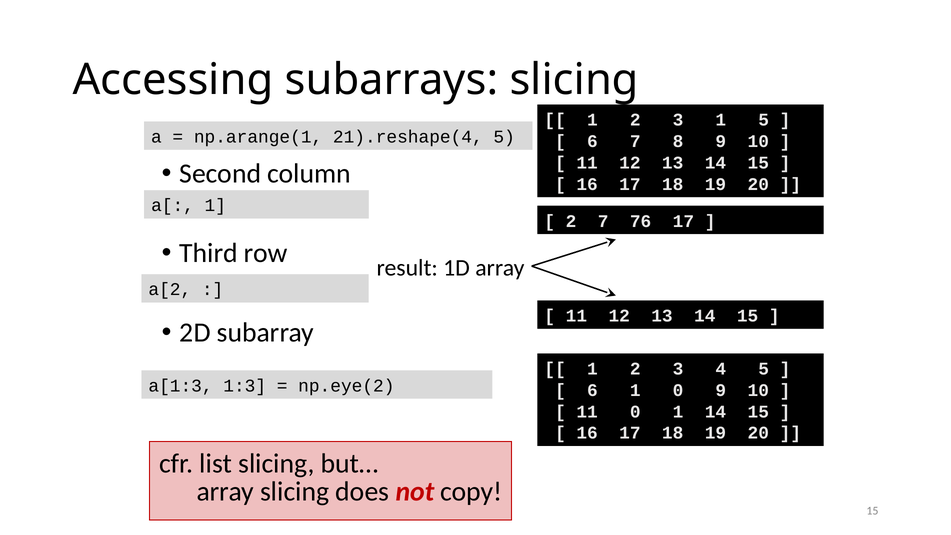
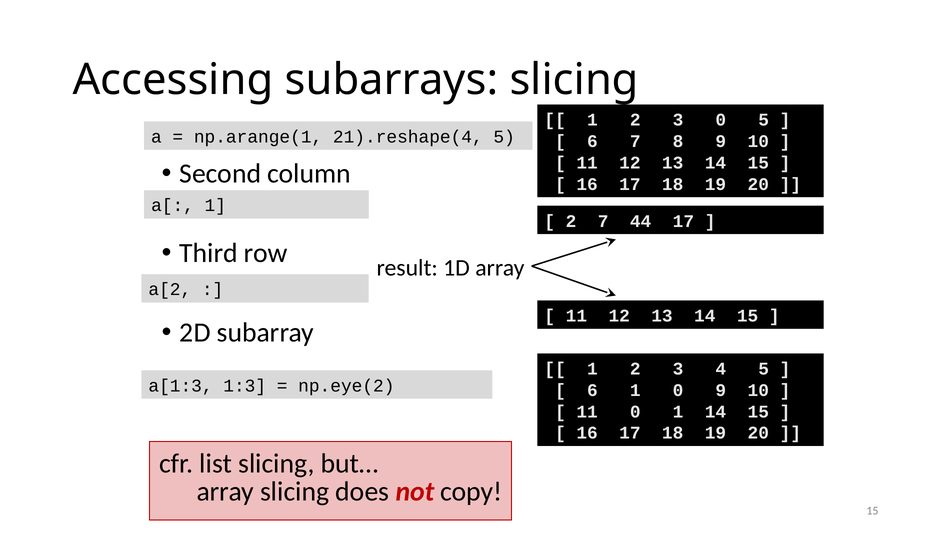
3 1: 1 -> 0 (721, 120)
76: 76 -> 44 (641, 221)
